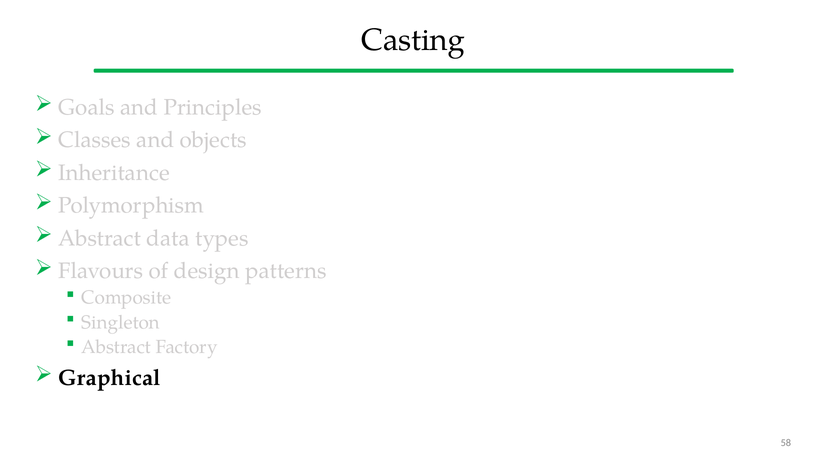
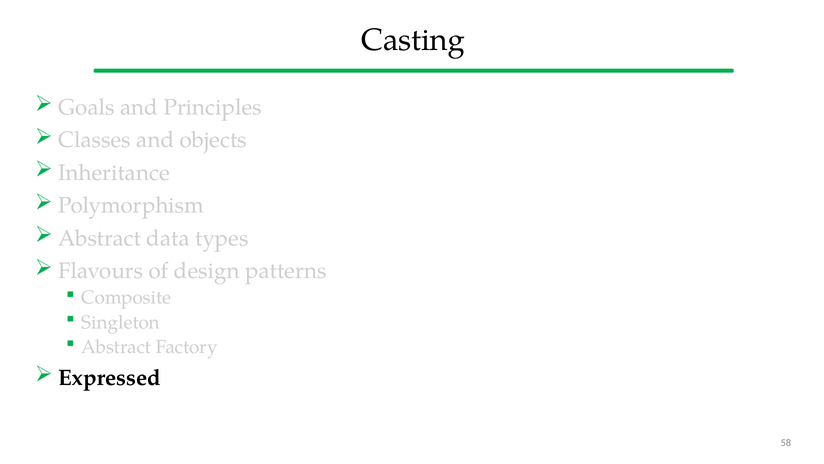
Graphical: Graphical -> Expressed (110, 377)
